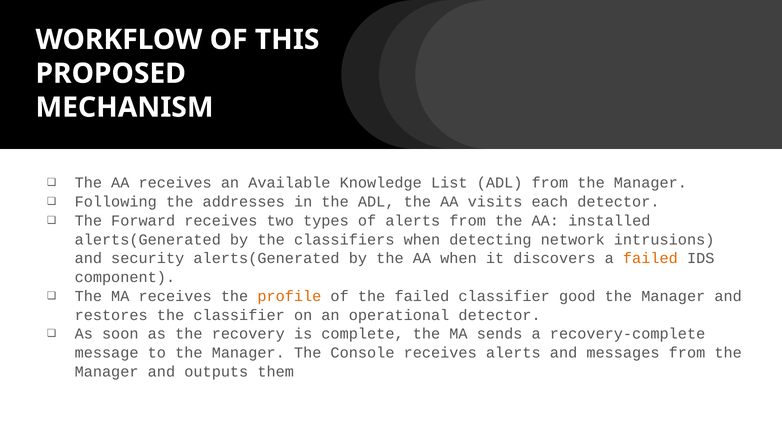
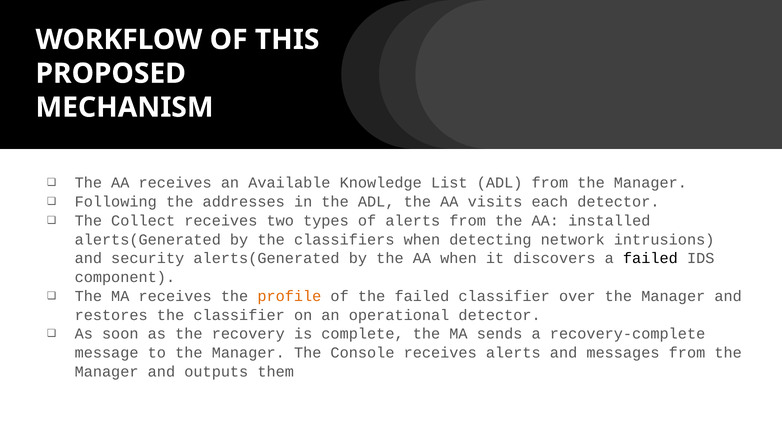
Forward: Forward -> Collect (143, 221)
failed colour: orange -> black (650, 258)
good: good -> over (577, 296)
